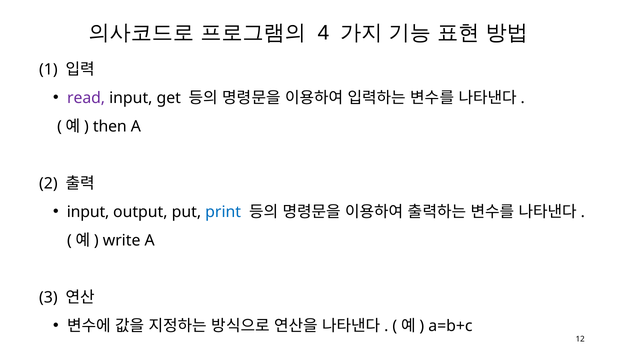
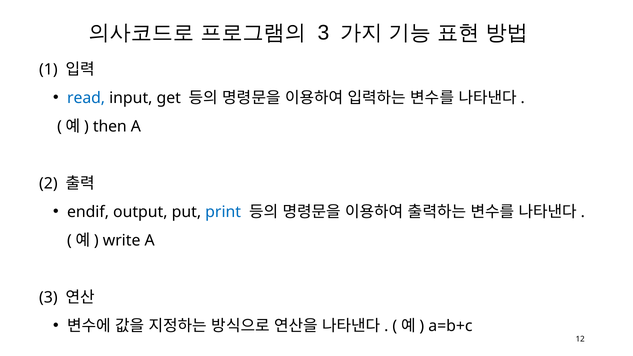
4: 4 -> 3 (323, 33)
read colour: purple -> blue (86, 98)
input: input -> endif (88, 212)
